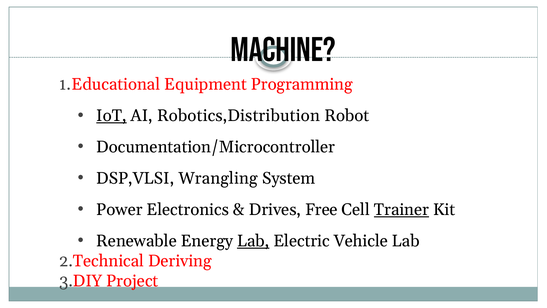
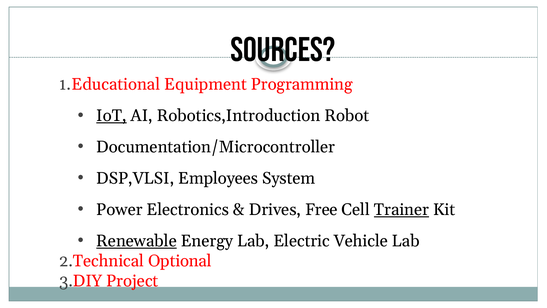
Machine: Machine -> Sources (283, 50)
Robotics,Distribution: Robotics,Distribution -> Robotics,Introduction (239, 116)
Wrangling: Wrangling -> Employees (218, 178)
Renewable underline: none -> present (137, 241)
Lab underline: present -> none (253, 241)
Deriving: Deriving -> Optional (180, 261)
